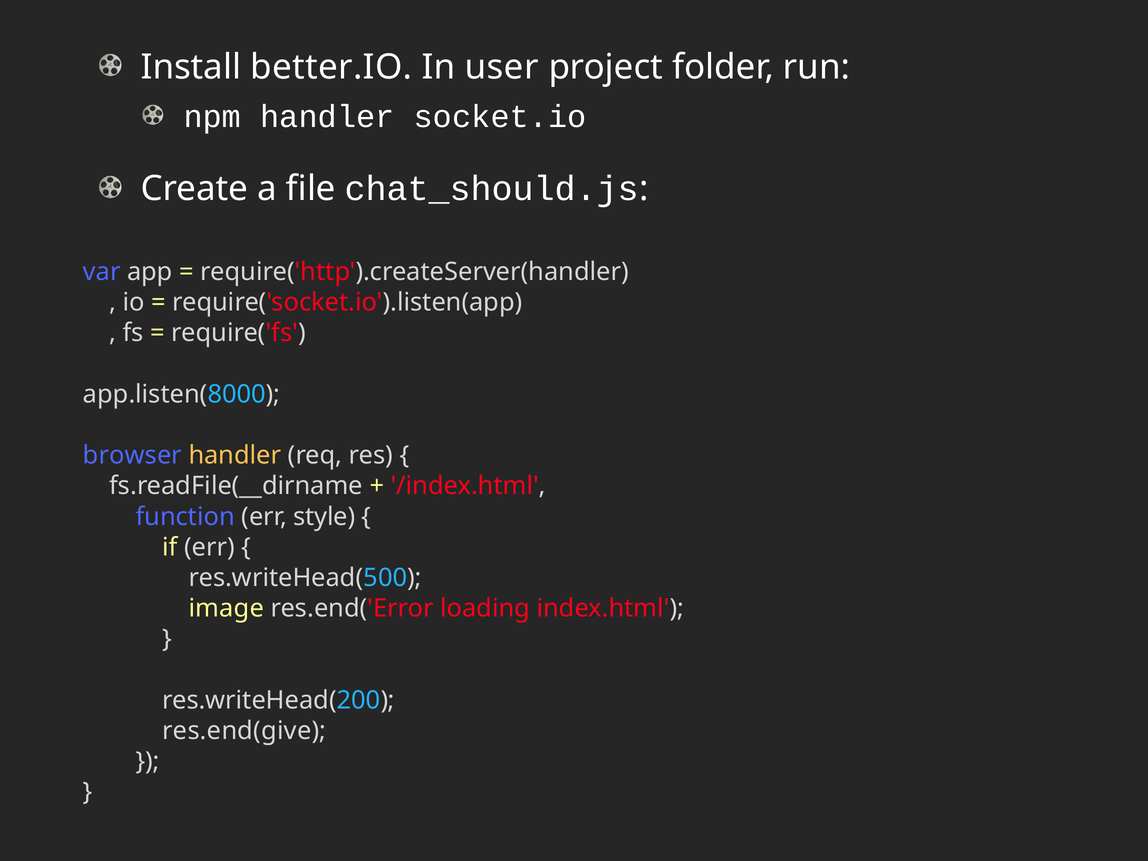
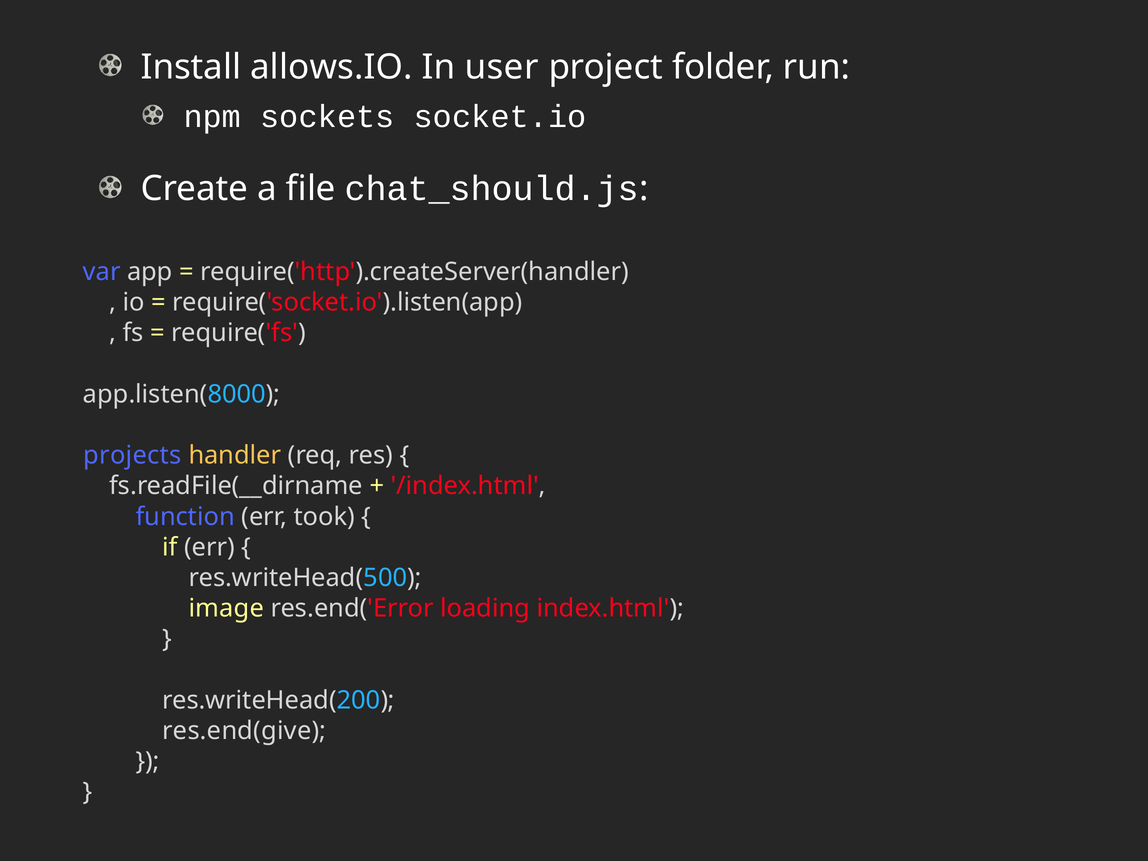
better.IO: better.IO -> allows.IO (331, 67)
npm handler: handler -> sockets (327, 116)
browser: browser -> projects (132, 455)
style: style -> took (324, 517)
